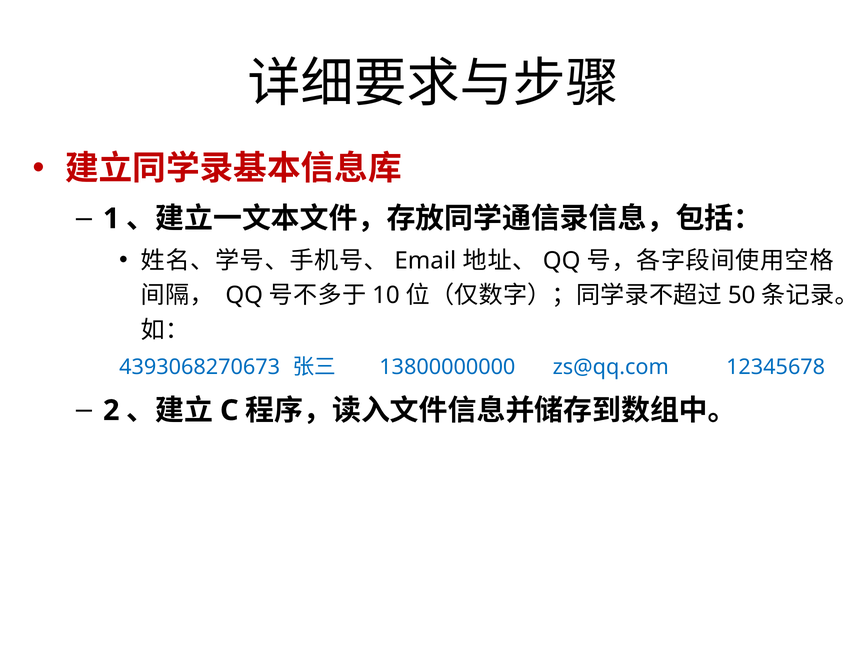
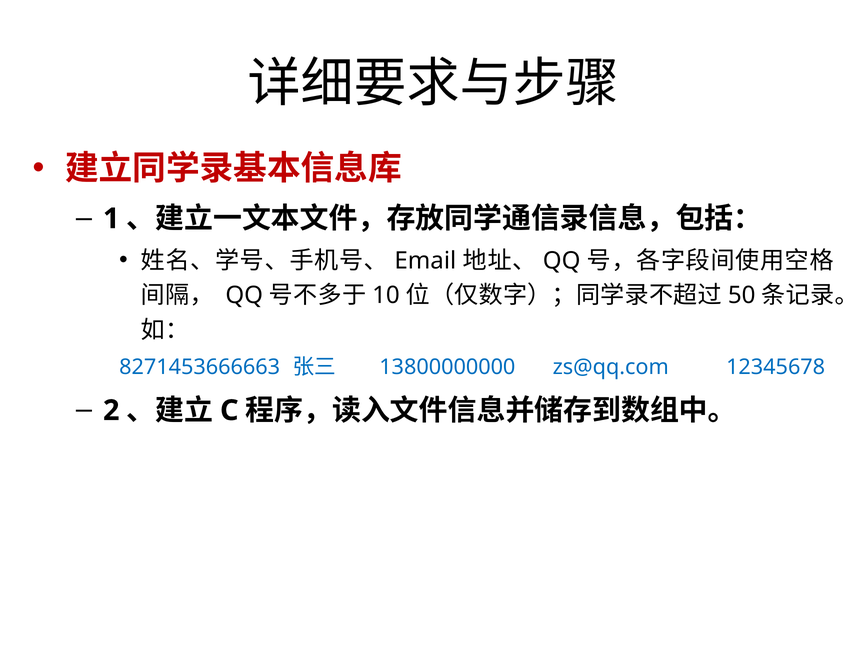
4393068270673: 4393068270673 -> 8271453666663 (200, 367)
